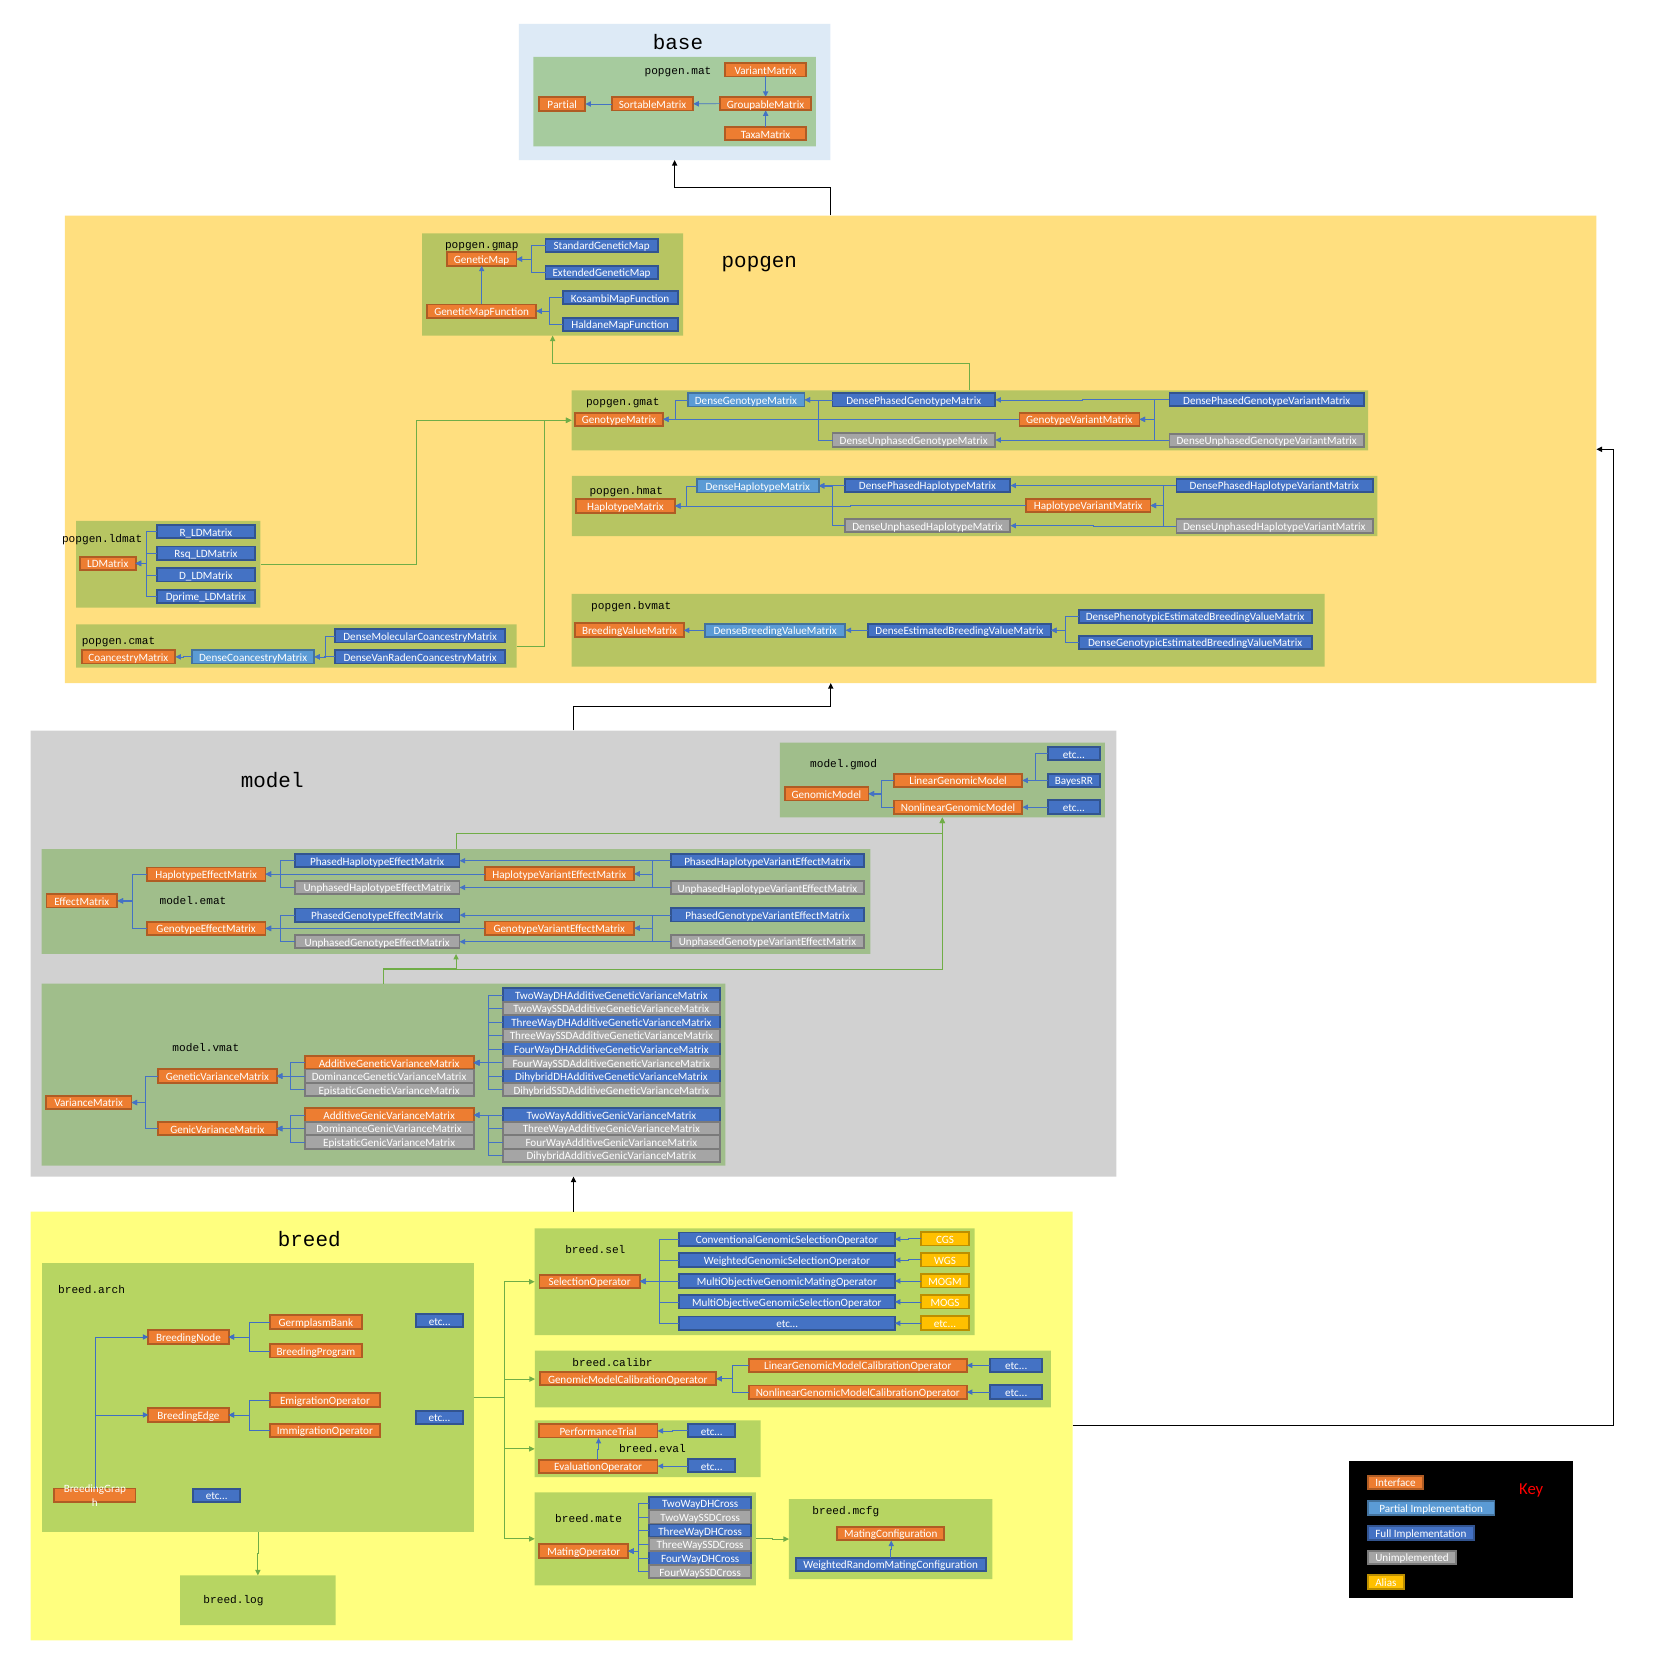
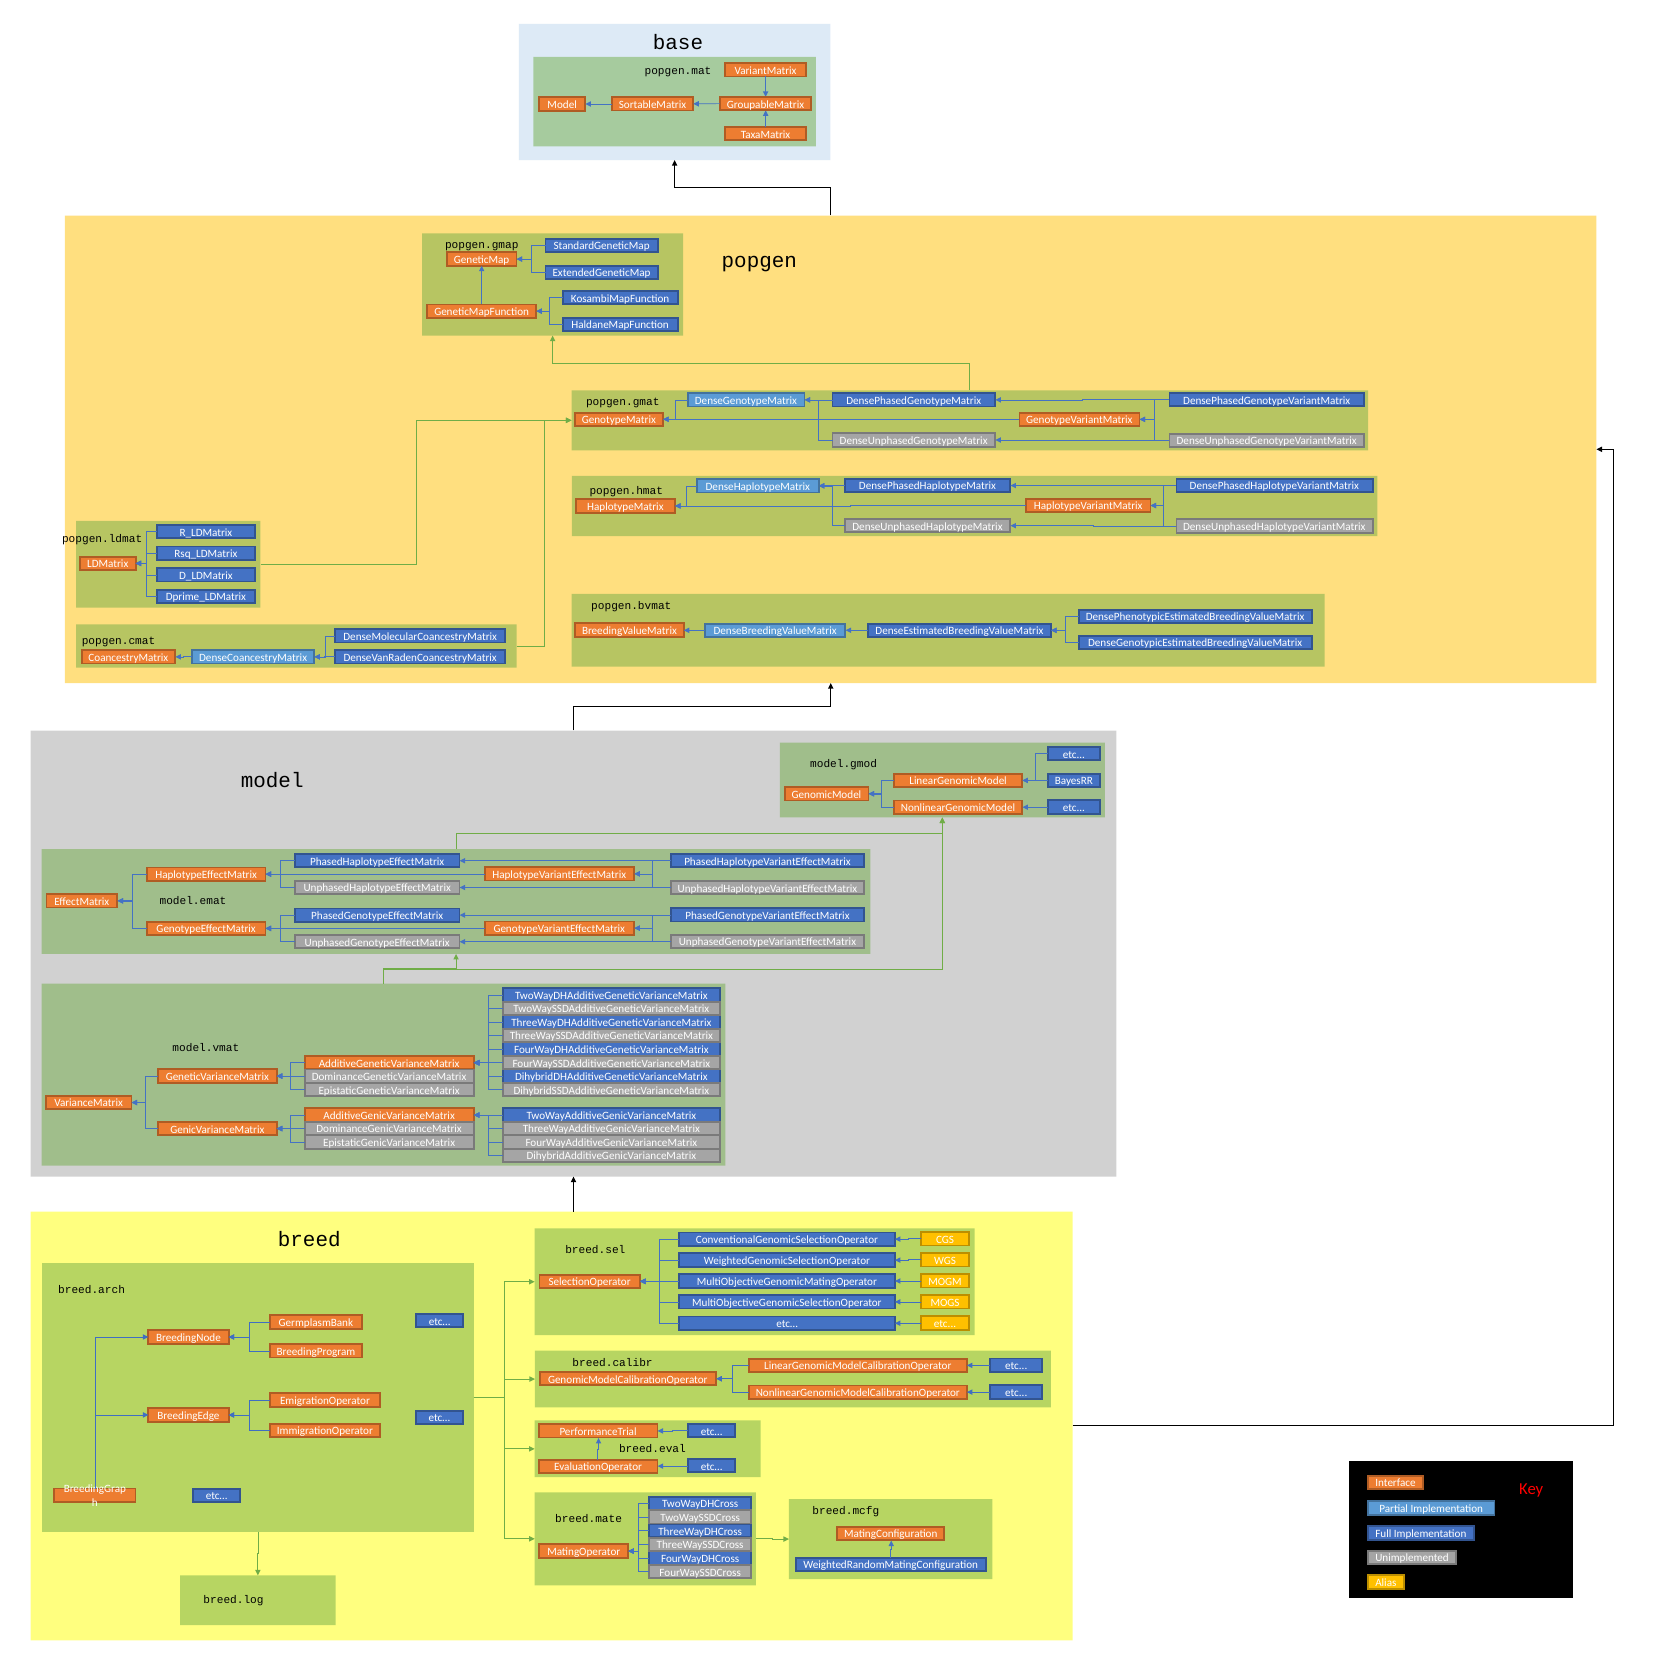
Partial: Partial -> Model (562, 105)
